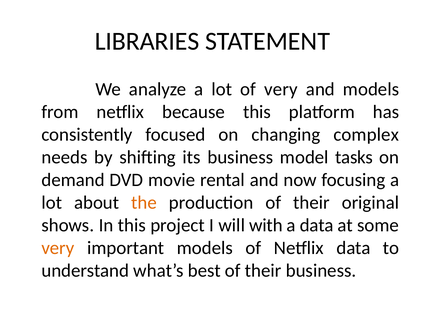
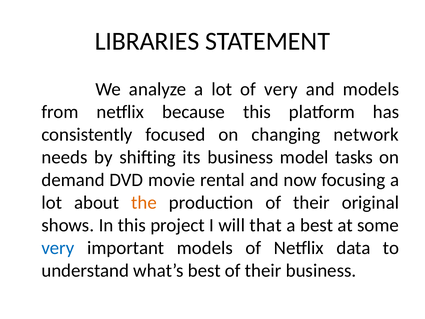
complex: complex -> network (366, 135)
with: with -> that (266, 225)
a data: data -> best (317, 225)
very colour: orange -> blue (58, 248)
